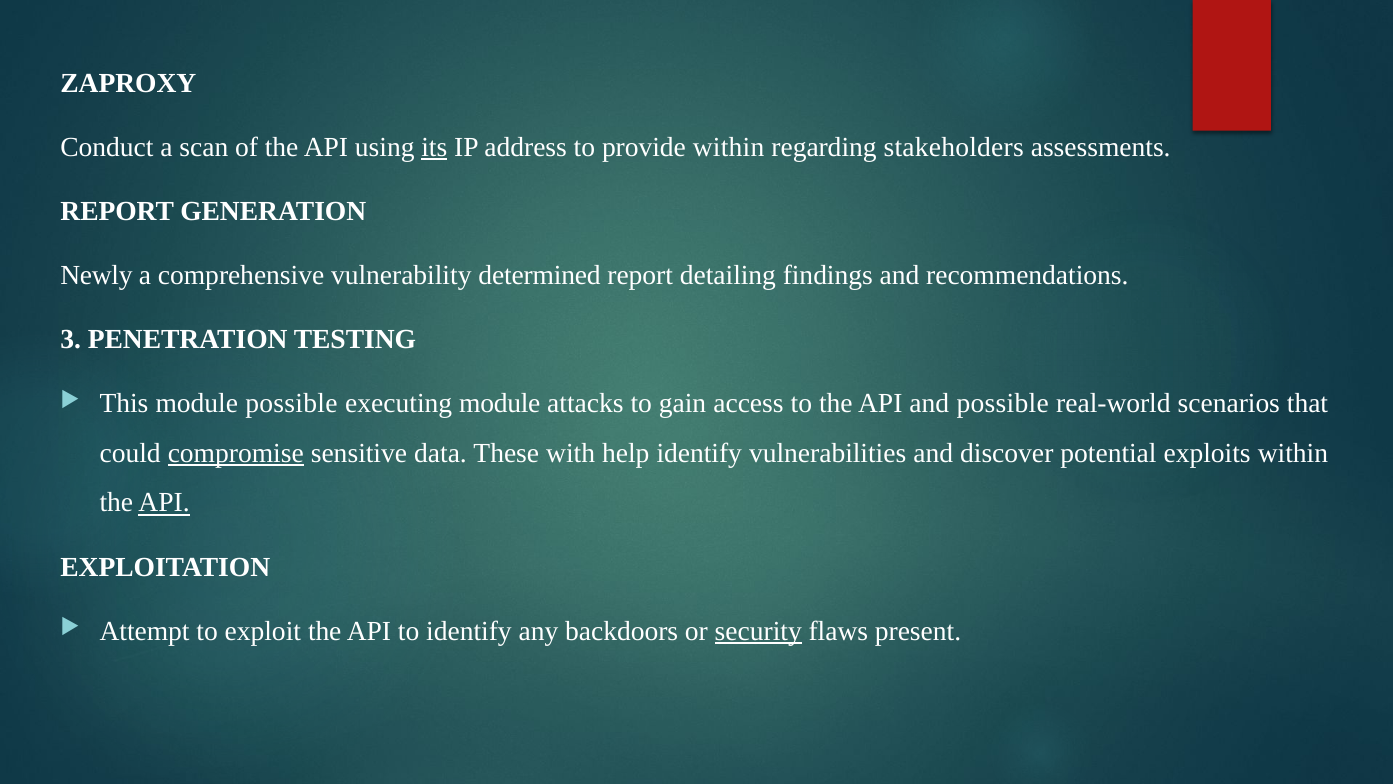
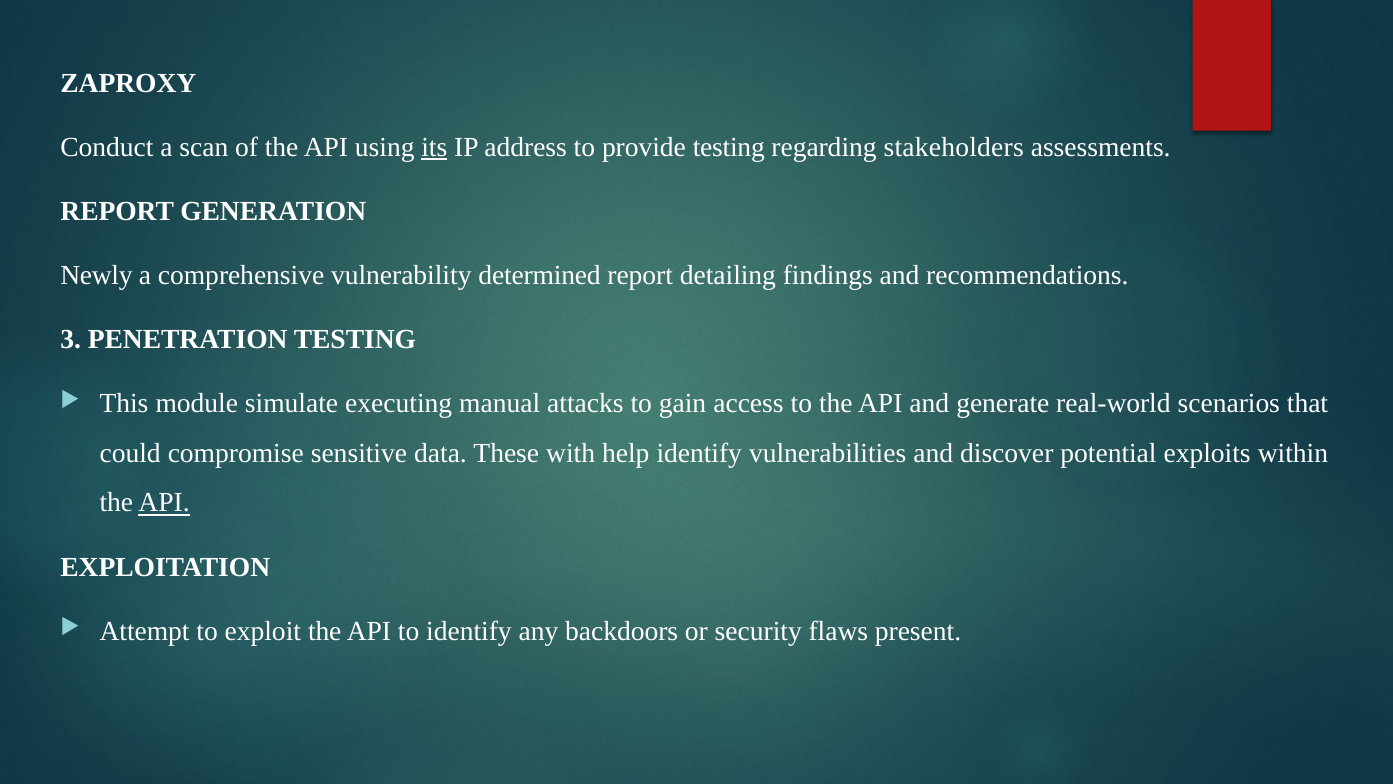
provide within: within -> testing (729, 147)
module possible: possible -> simulate (292, 403)
executing module: module -> manual (500, 403)
and possible: possible -> generate (1003, 403)
compromise underline: present -> none (236, 453)
security underline: present -> none (758, 631)
